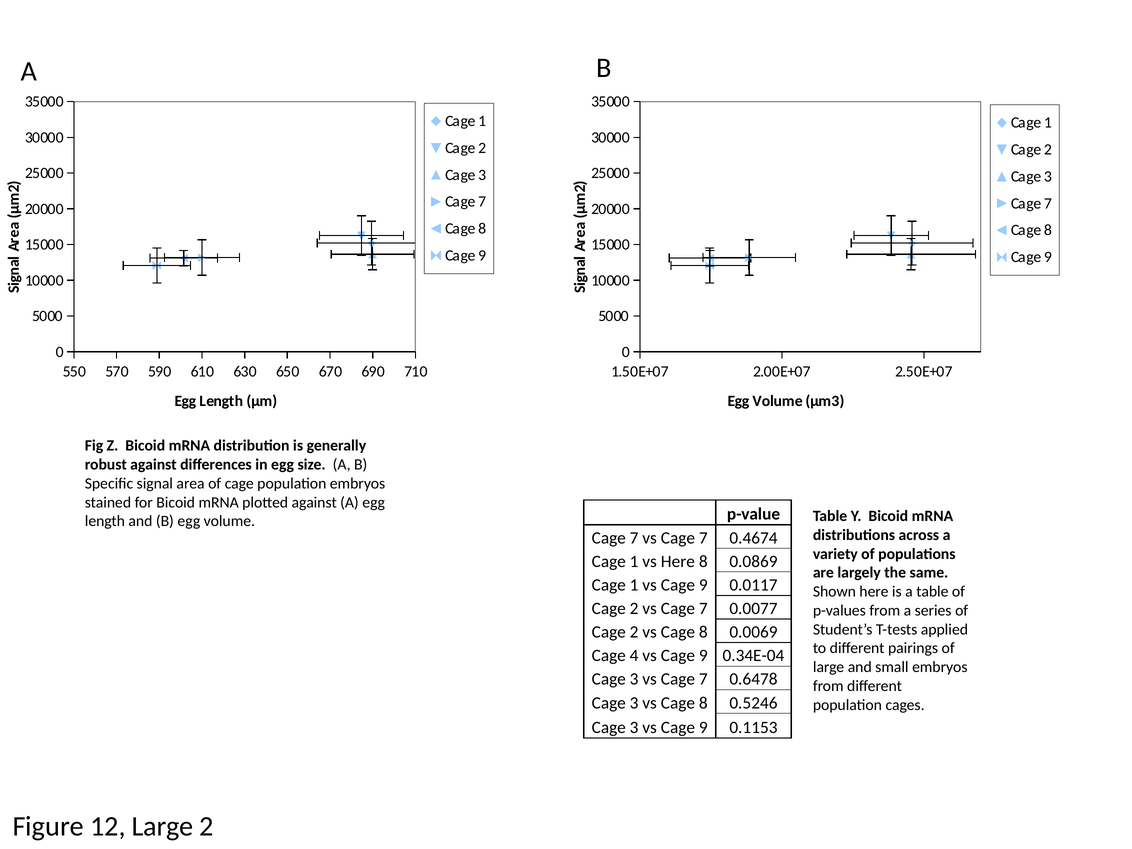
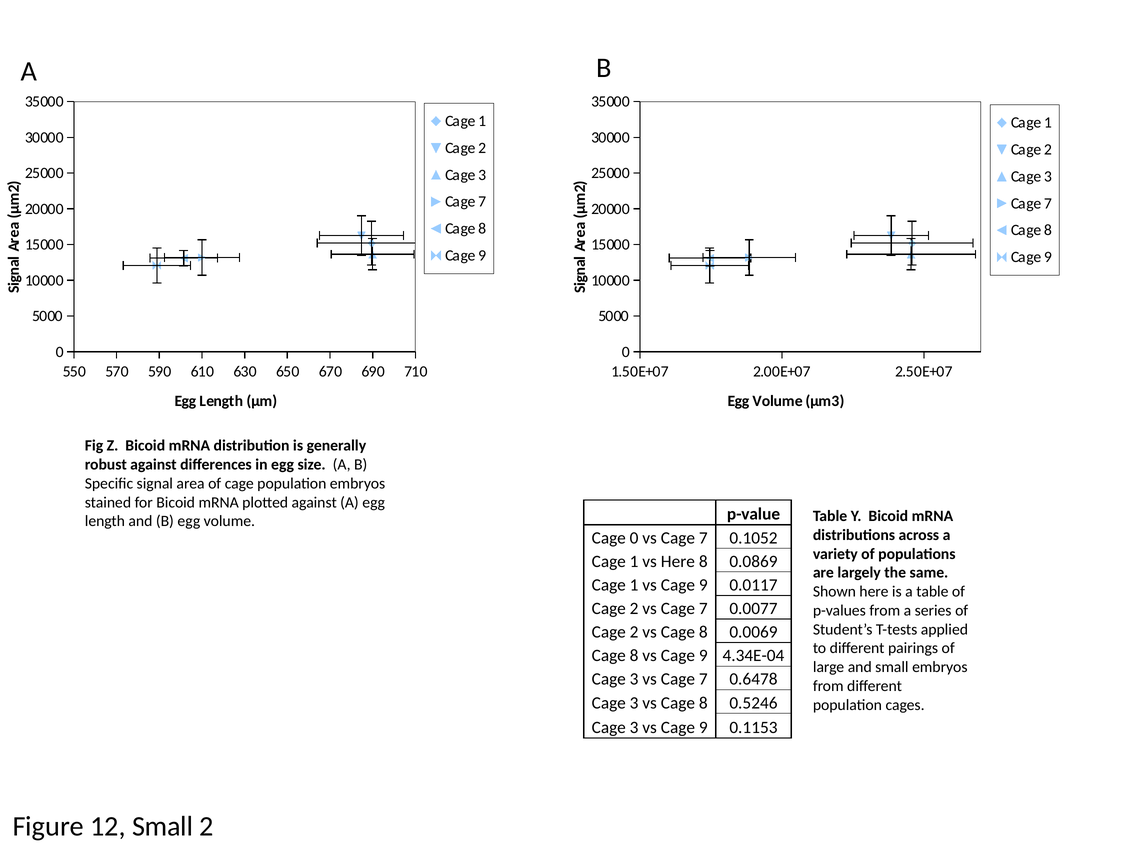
7: 7 -> 0 (634, 538)
0.4674: 0.4674 -> 0.1052 (753, 538)
4: 4 -> 8 (634, 656)
0.34E-04: 0.34E-04 -> 4.34E-04 (753, 656)
12 Large: Large -> Small (163, 826)
